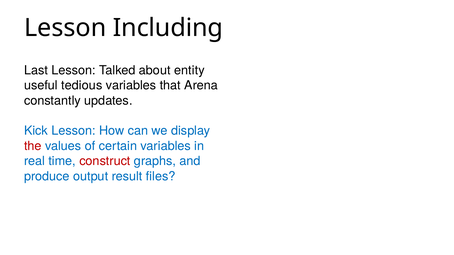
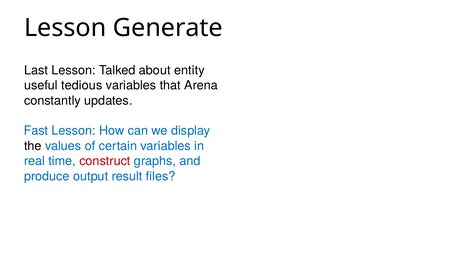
Including: Including -> Generate (168, 28)
Kick: Kick -> Fast (36, 131)
the colour: red -> black (33, 146)
